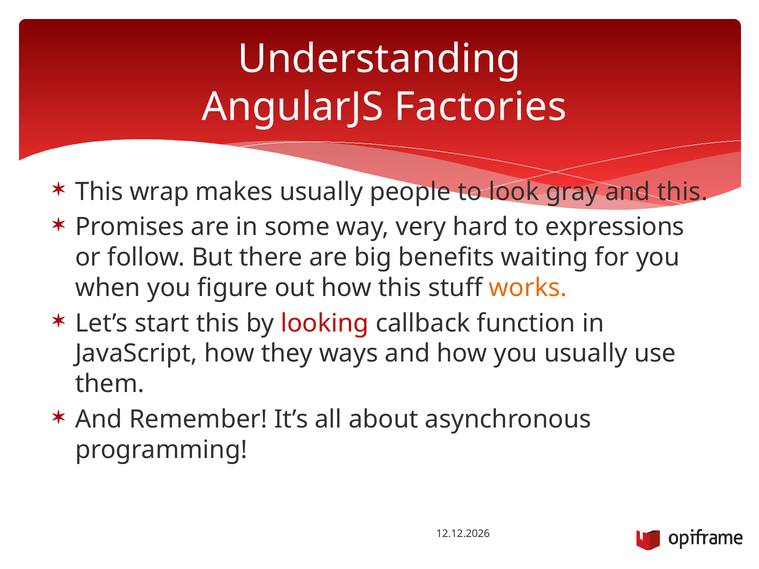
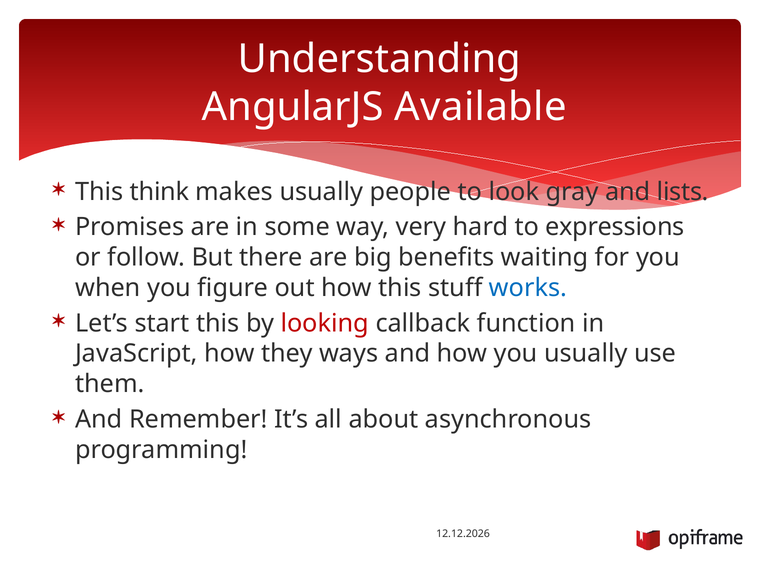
Factories: Factories -> Available (481, 107)
wrap: wrap -> think (159, 192)
and this: this -> lists (683, 192)
works colour: orange -> blue (528, 288)
